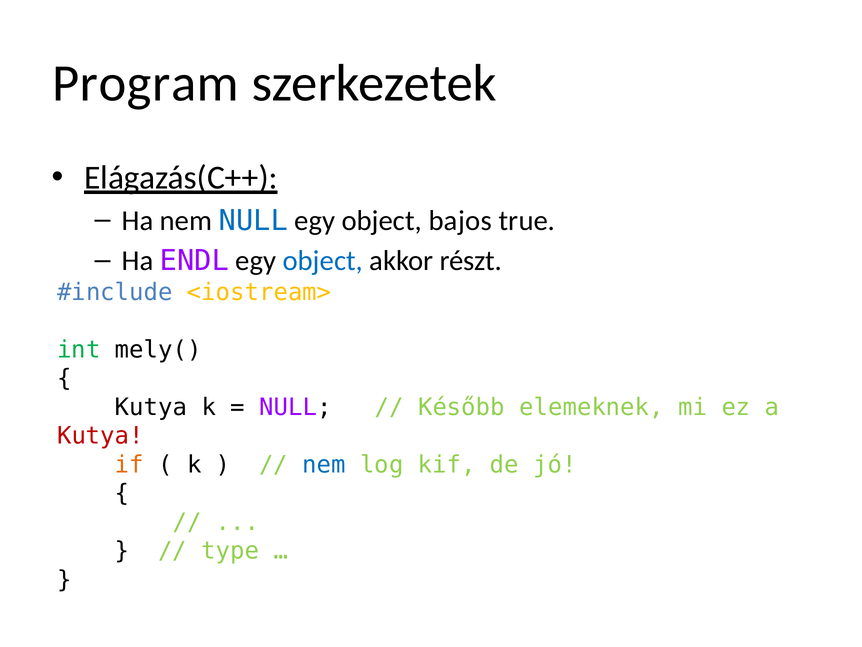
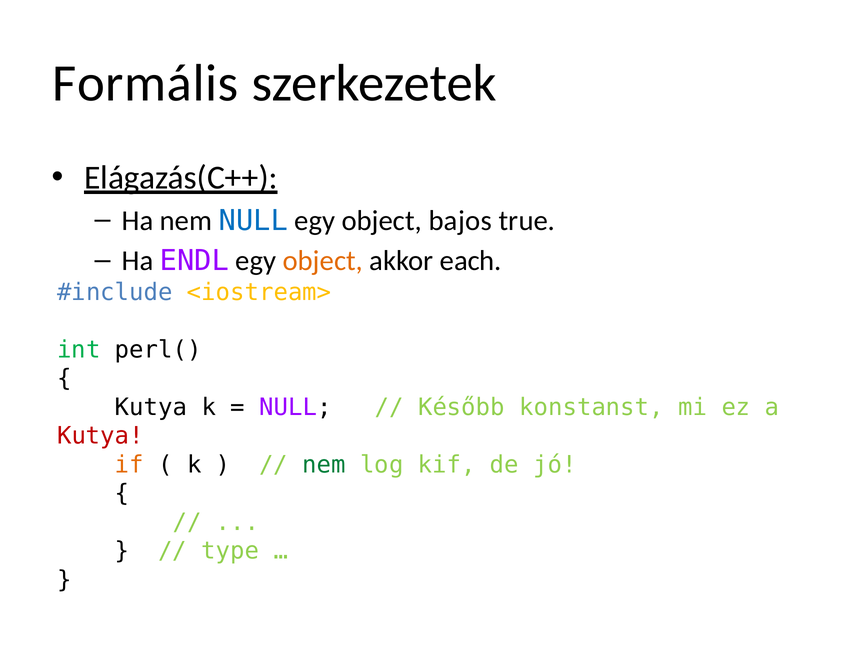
Program: Program -> Formális (145, 83)
object colour: blue -> orange (323, 261)
részt: részt -> each (471, 261)
mely(: mely( -> perl( (158, 349)
elemeknek: elemeknek -> konstanst (592, 407)
nem colour: blue -> green (324, 464)
